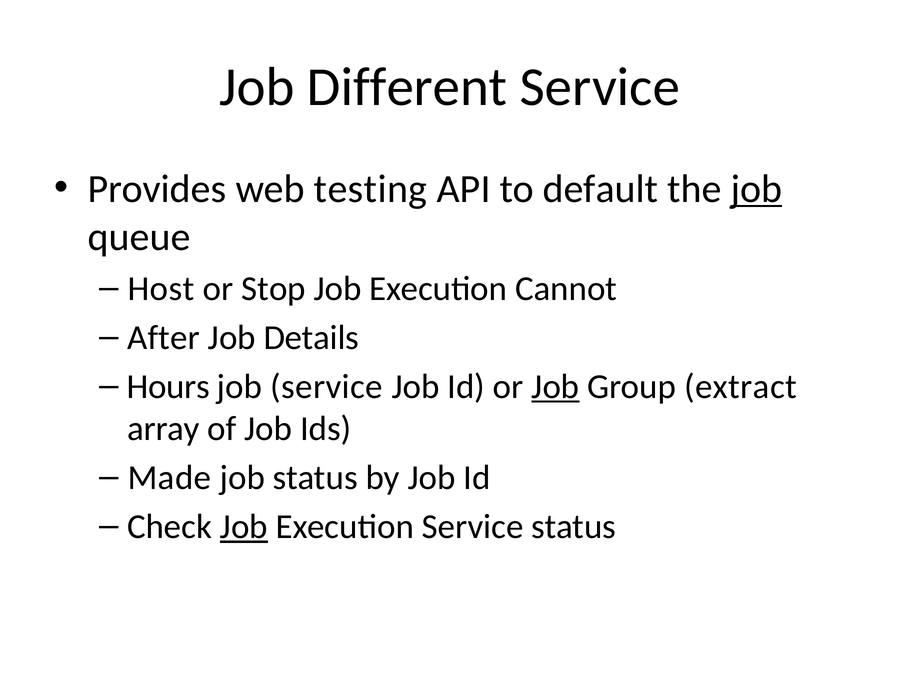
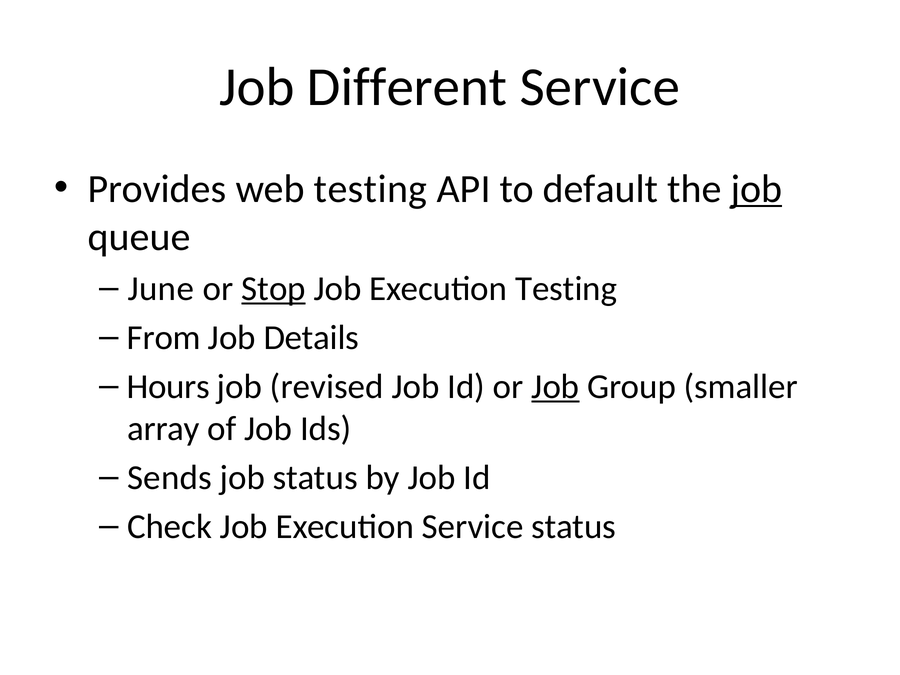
Host: Host -> June (161, 288)
Stop underline: none -> present (274, 288)
Execution Cannot: Cannot -> Testing (566, 288)
After: After -> From (164, 338)
job service: service -> revised (327, 387)
extract: extract -> smaller (741, 387)
Made: Made -> Sends (170, 478)
Job underline: present -> none (244, 527)
